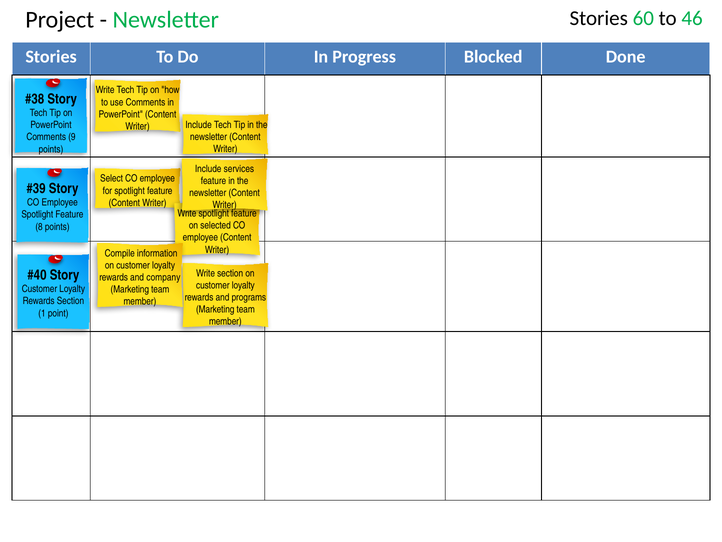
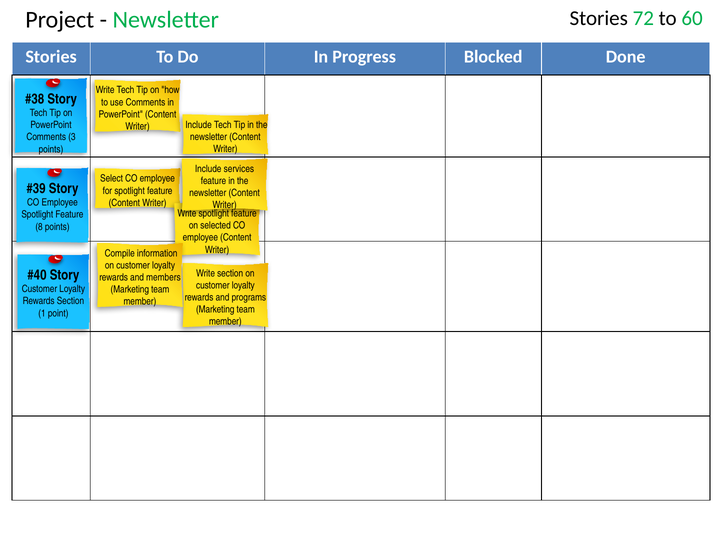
60: 60 -> 72 (643, 18)
46: 46 -> 60 (692, 18)
9: 9 -> 3 (72, 137)
company: company -> members (163, 277)
